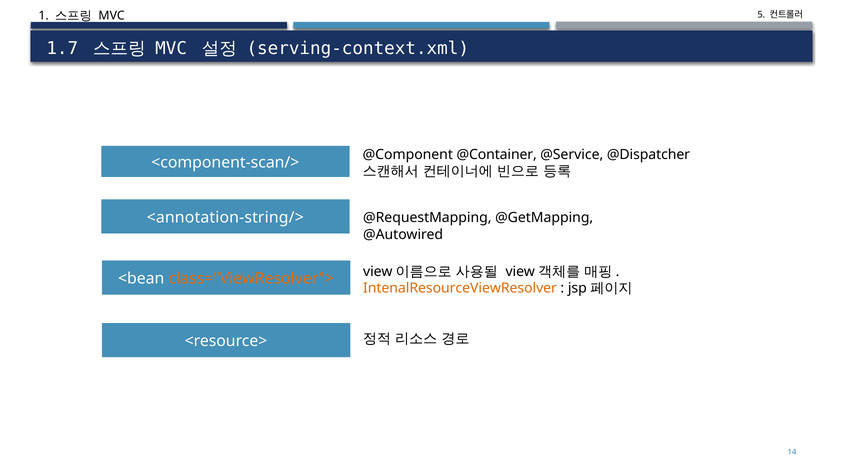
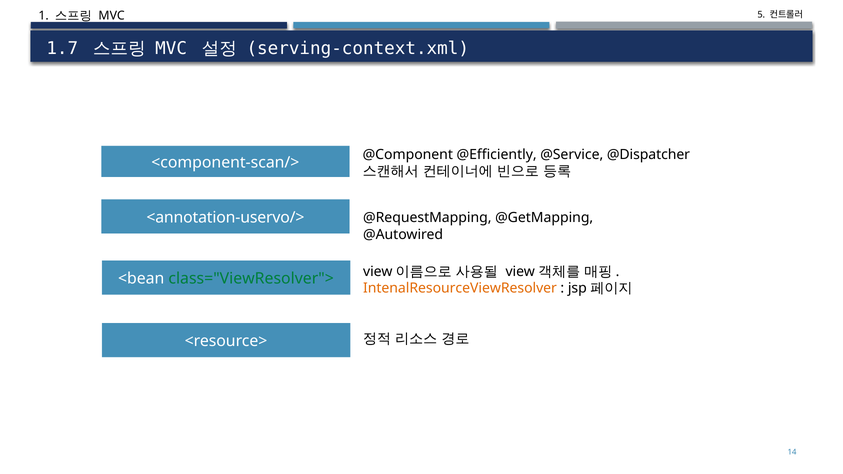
@Container: @Container -> @Efficiently (497, 155)
<annotation-string/>: <annotation-string/> -> <annotation-uservo/> (225, 218)
class="ViewResolver"> colour: orange -> green (251, 279)
